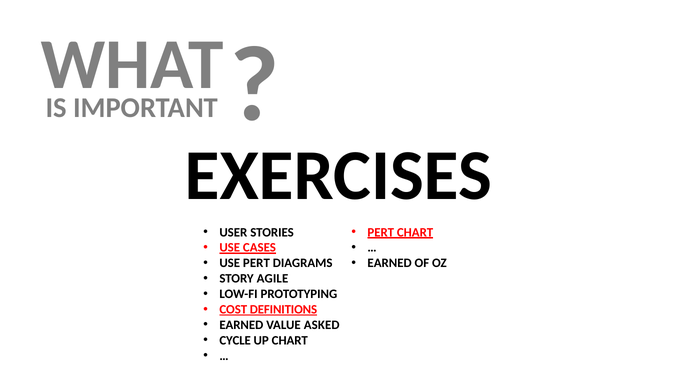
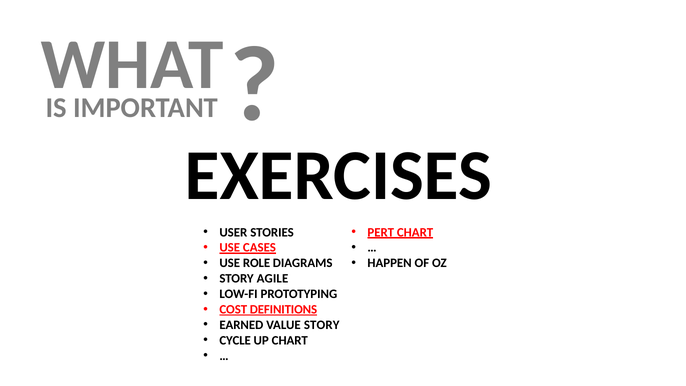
USE PERT: PERT -> ROLE (257, 263)
EARNED: EARNED -> HAPPEN (390, 263)
VALUE ASKED: ASKED -> STORY (322, 325)
